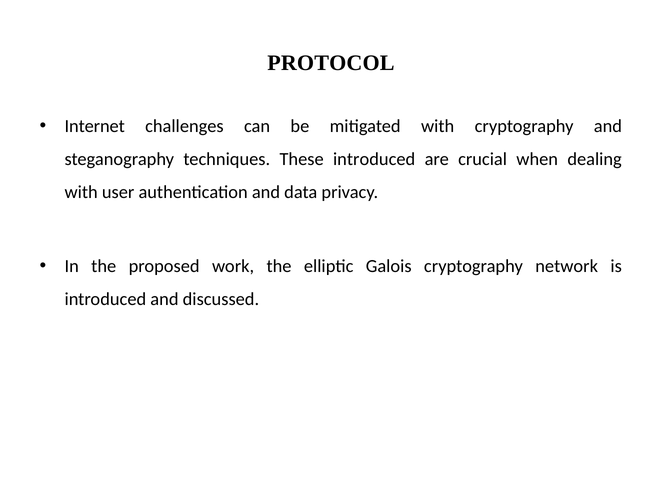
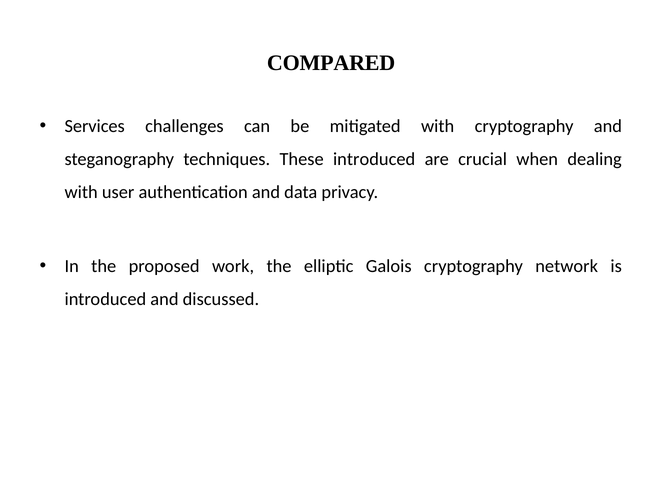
PROTOCOL: PROTOCOL -> COMPARED (331, 63)
Internet: Internet -> Services (95, 126)
